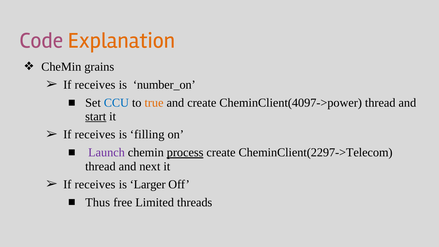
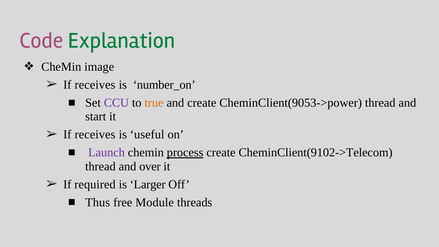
Explanation colour: orange -> green (122, 40)
grains: grains -> image (99, 67)
CCU colour: blue -> purple (116, 103)
CheminClient(4097->power: CheminClient(4097->power -> CheminClient(9053->power (291, 103)
start underline: present -> none (96, 117)
filling: filling -> useful (147, 135)
CheminClient(2297->Telecom: CheminClient(2297->Telecom -> CheminClient(9102->Telecom (316, 153)
next: next -> over (150, 166)
receives: receives -> required (95, 184)
Limited: Limited -> Module (155, 202)
